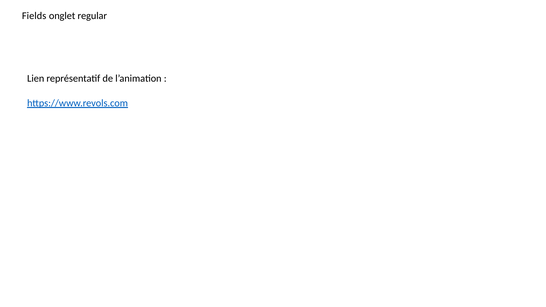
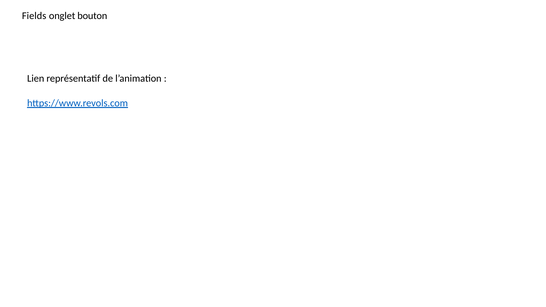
regular: regular -> bouton (92, 16)
